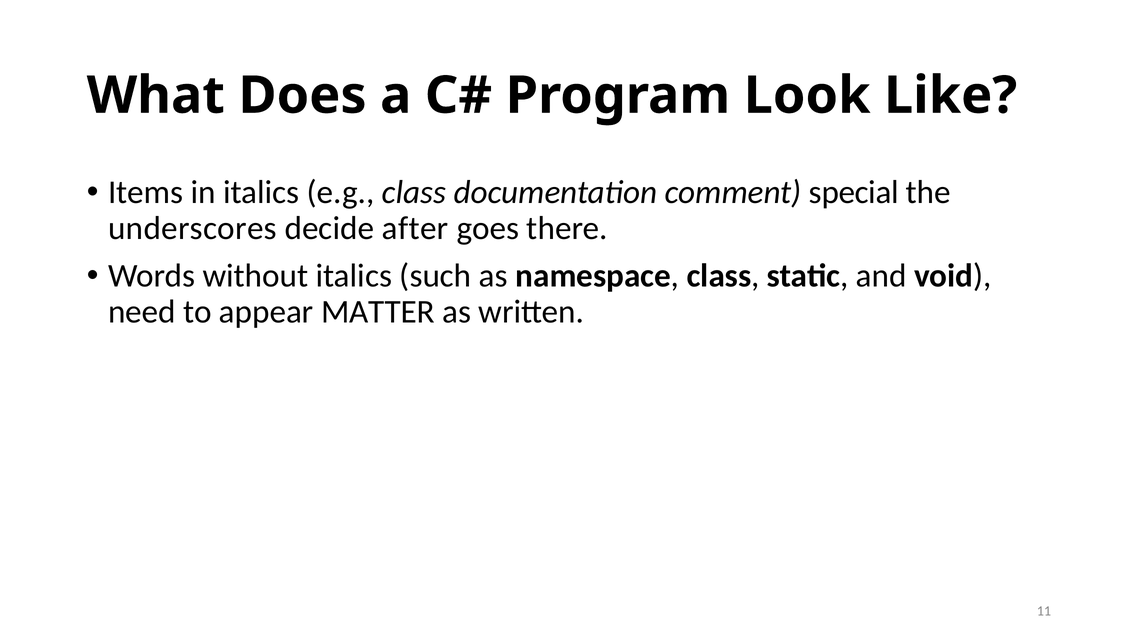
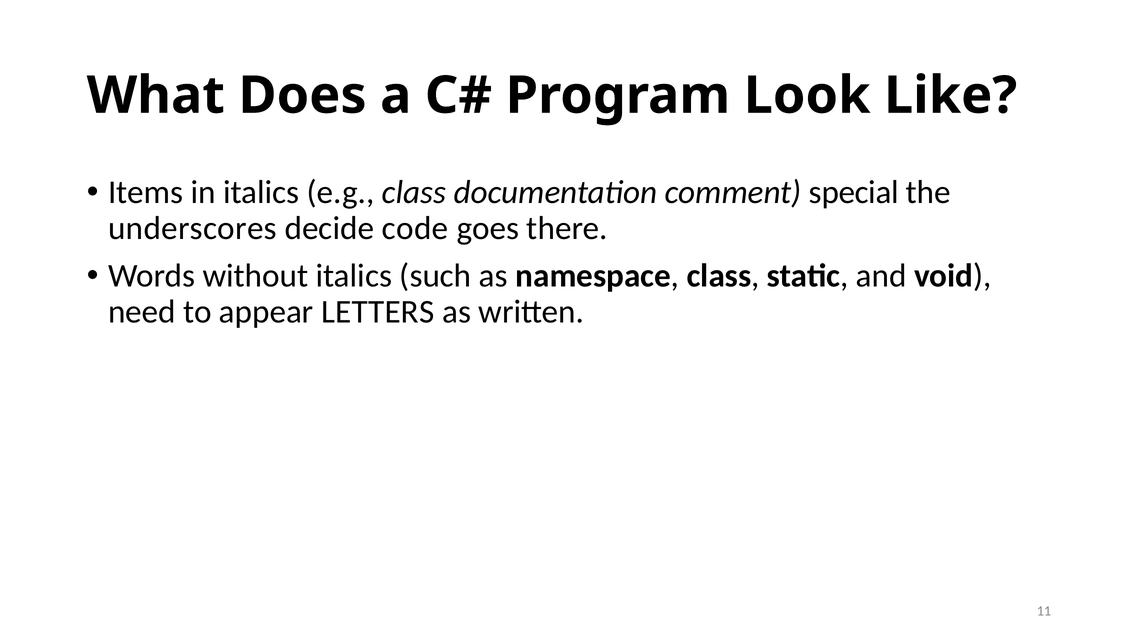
after: after -> code (415, 228)
MATTER: MATTER -> LETTERS (378, 312)
